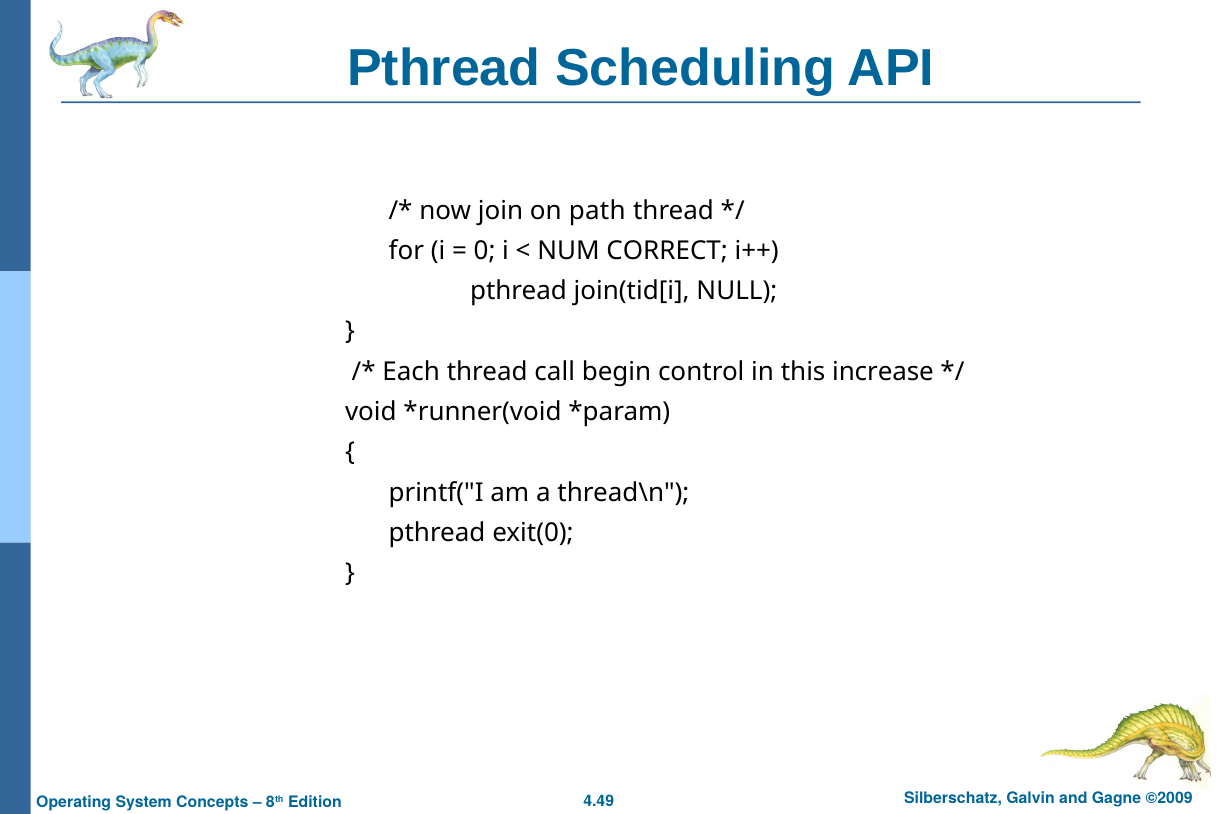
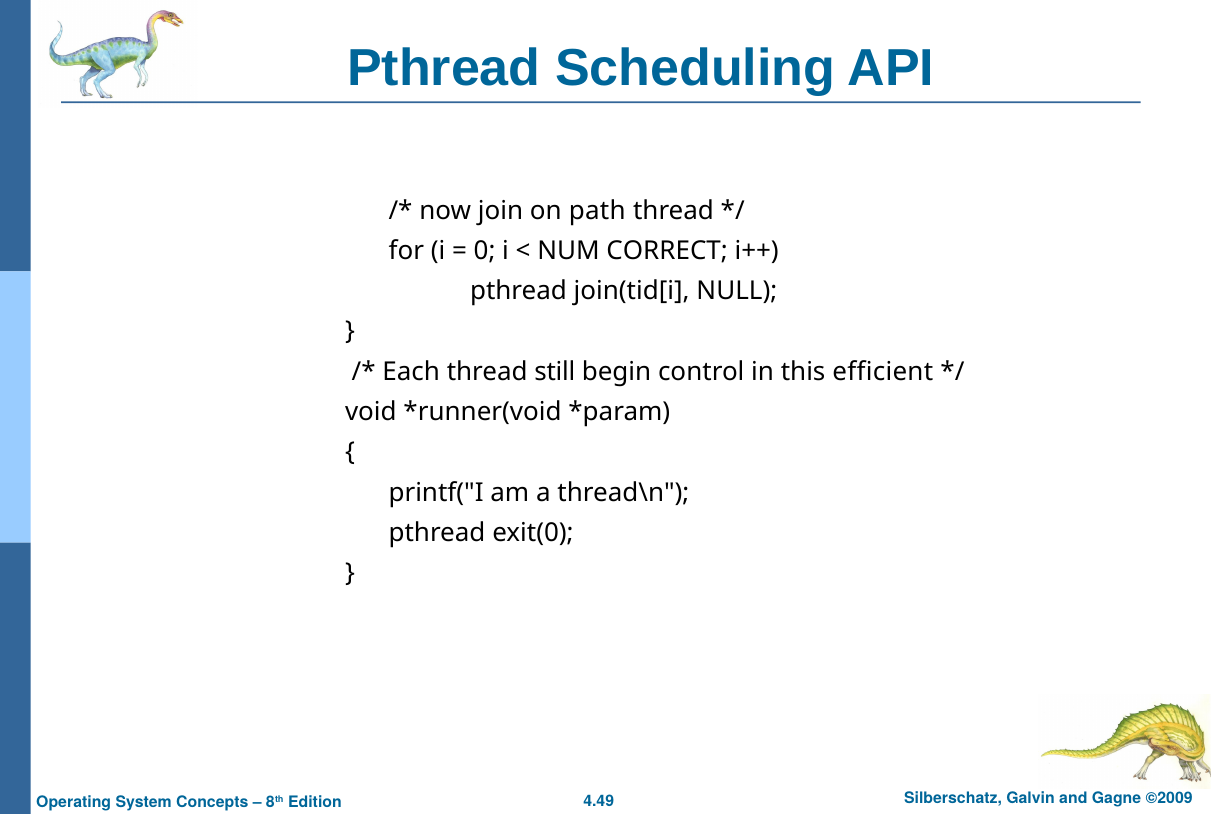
call: call -> still (555, 372)
increase: increase -> efficient (883, 372)
